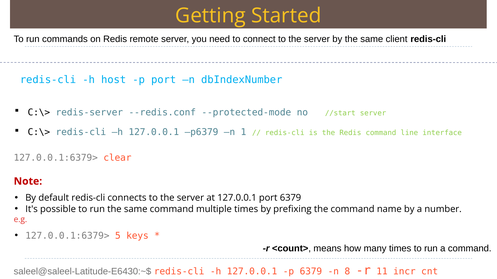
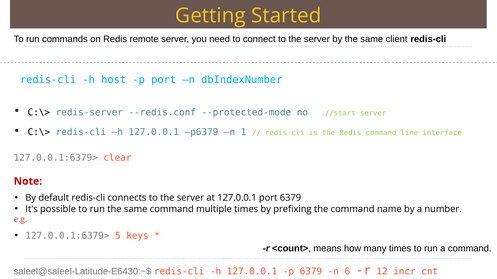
8: 8 -> 6 (347, 272)
11: 11 -> 12 (382, 272)
